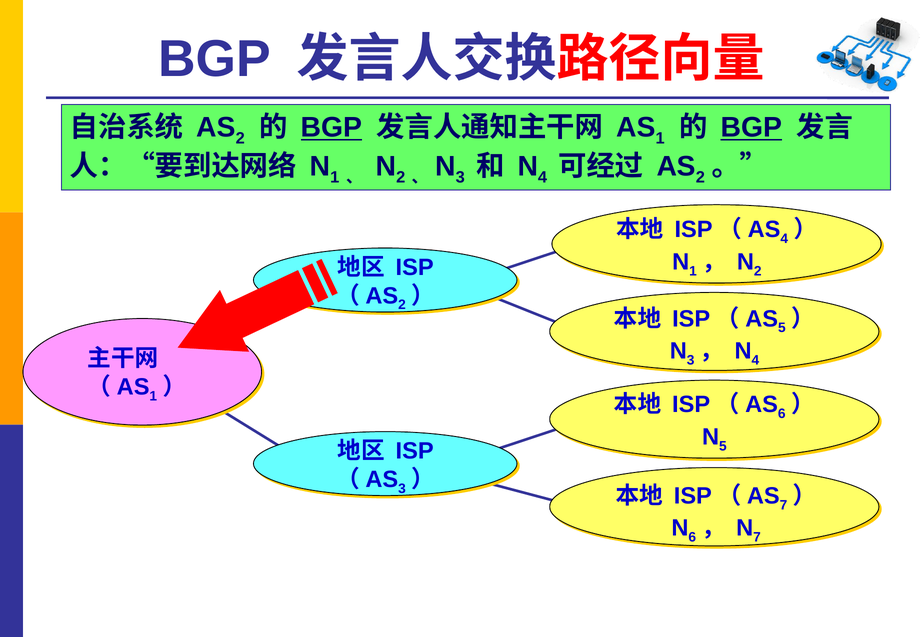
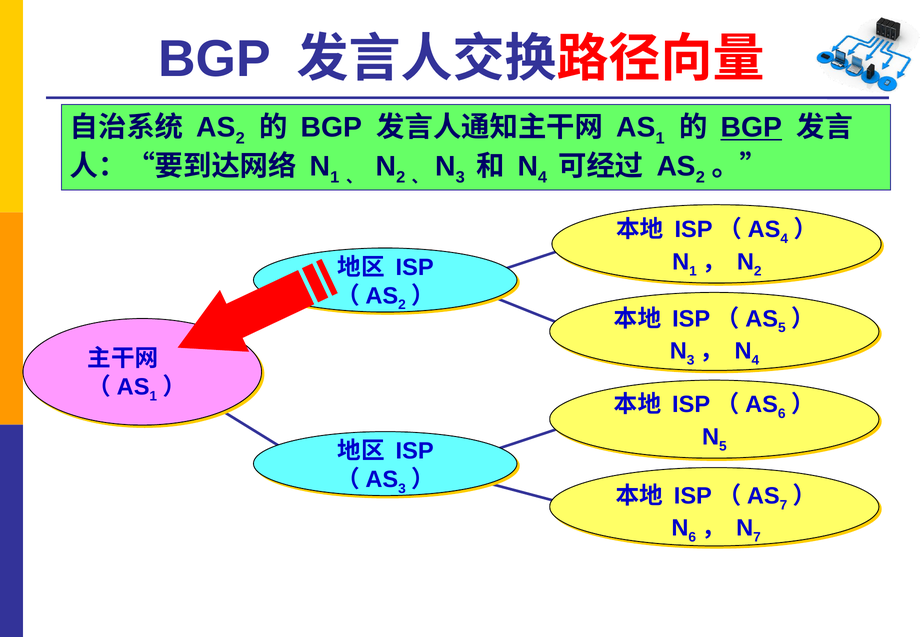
BGP underline: present -> none (332, 128)
